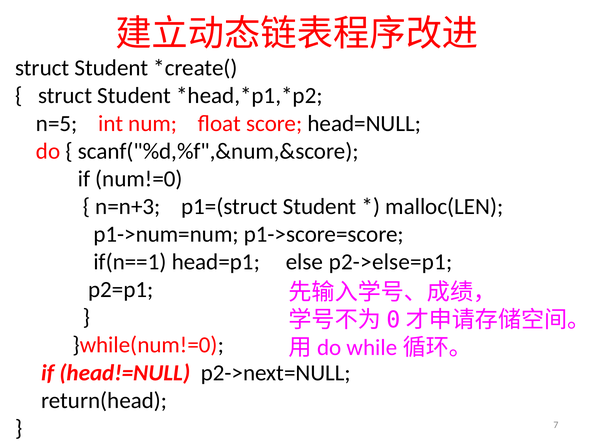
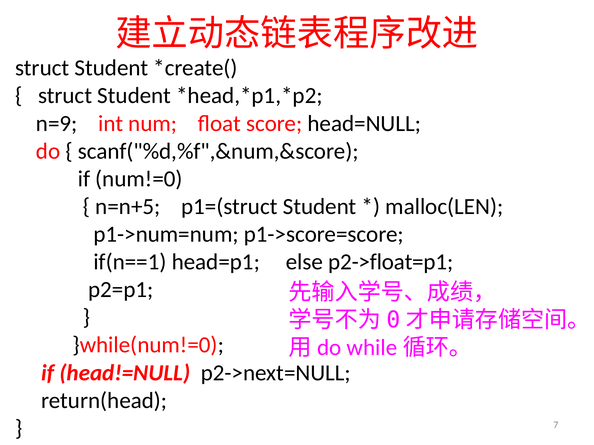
n=5: n=5 -> n=9 (57, 124)
n=n+3: n=n+3 -> n=n+5 (128, 207)
p2->else=p1: p2->else=p1 -> p2->float=p1 (391, 262)
